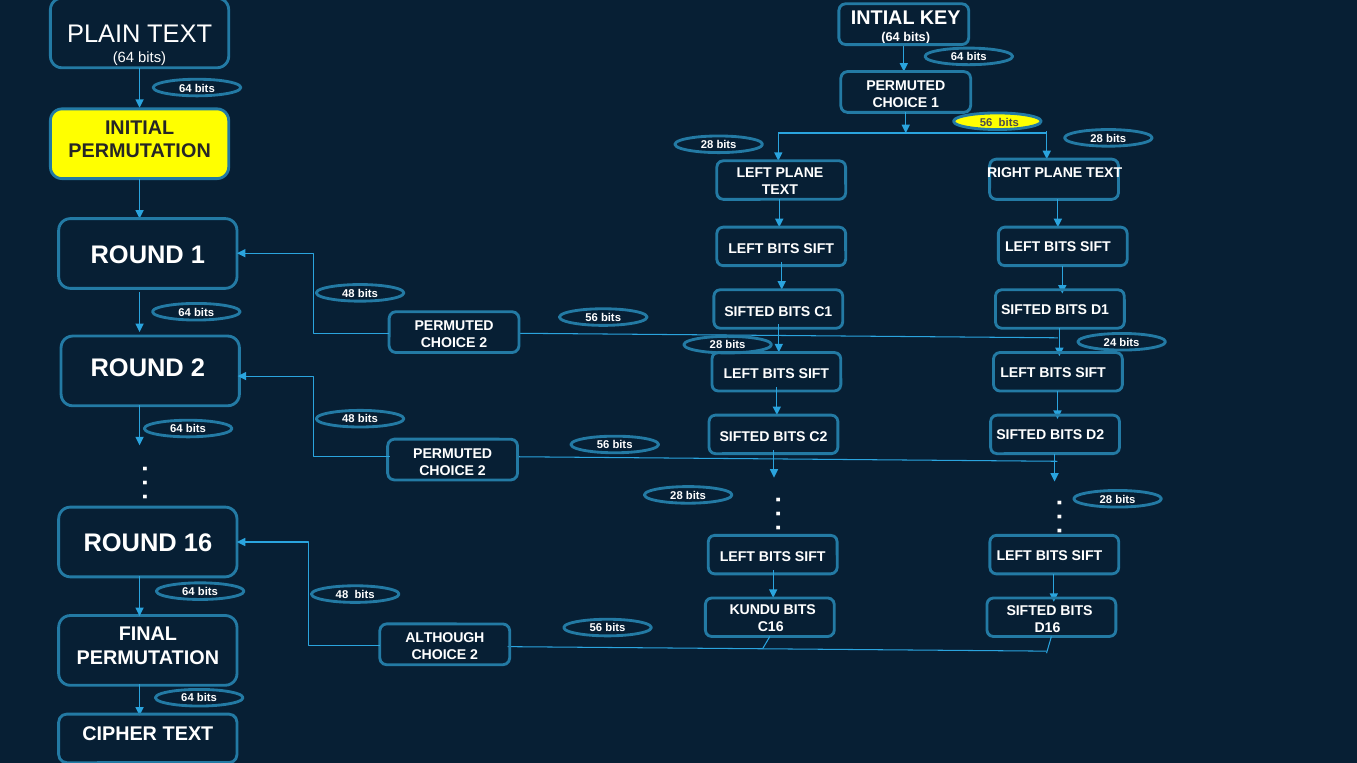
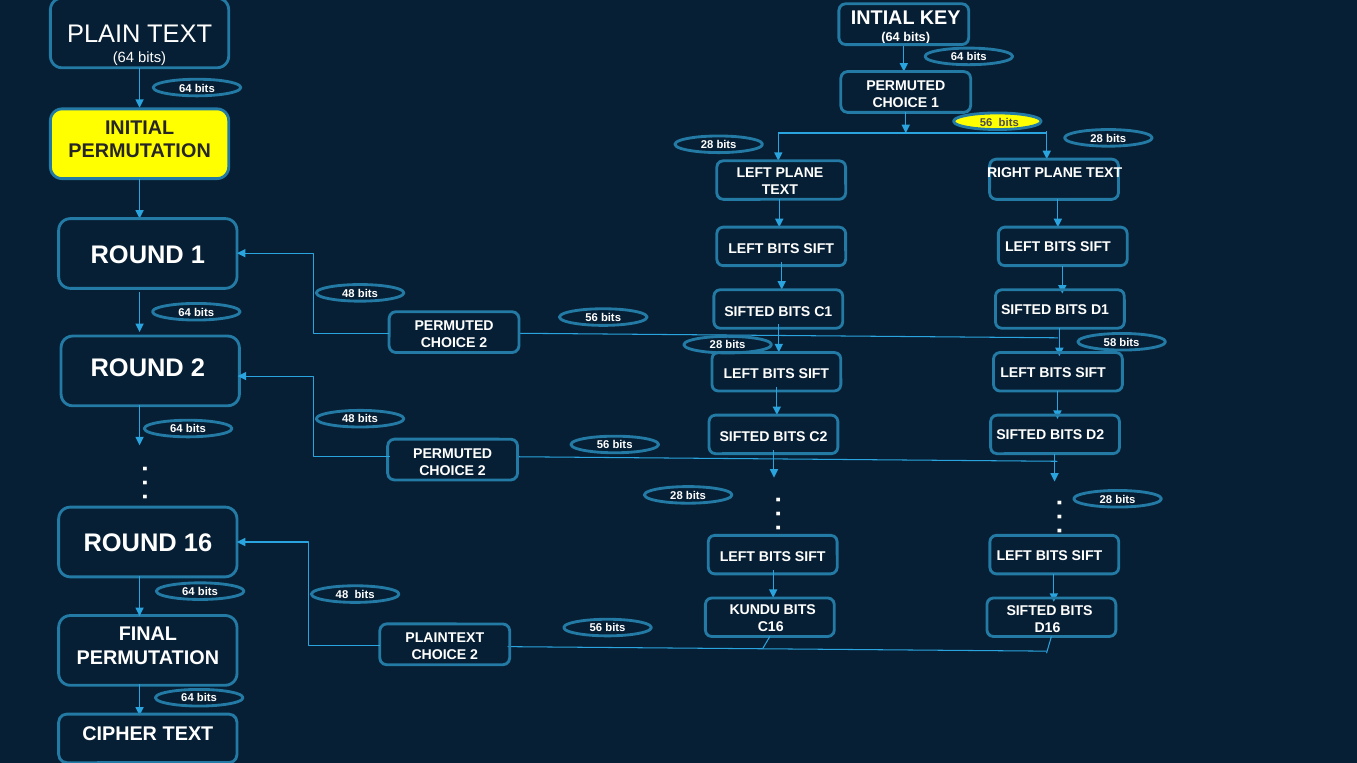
24: 24 -> 58 (1110, 343)
ALTHOUGH: ALTHOUGH -> PLAINTEXT (445, 639)
